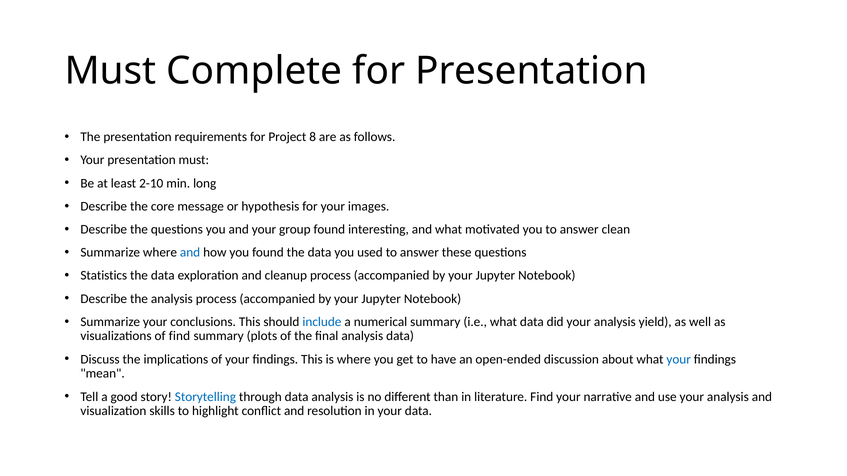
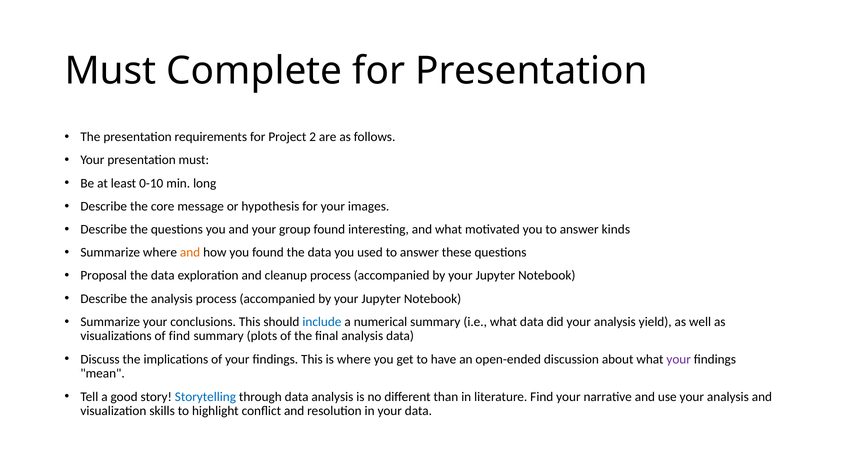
8: 8 -> 2 (313, 137)
2-10: 2-10 -> 0-10 (151, 183)
clean: clean -> kinds (616, 230)
and colour: blue -> orange (190, 253)
Statistics: Statistics -> Proposal (104, 276)
your colour: blue -> purple (679, 360)
